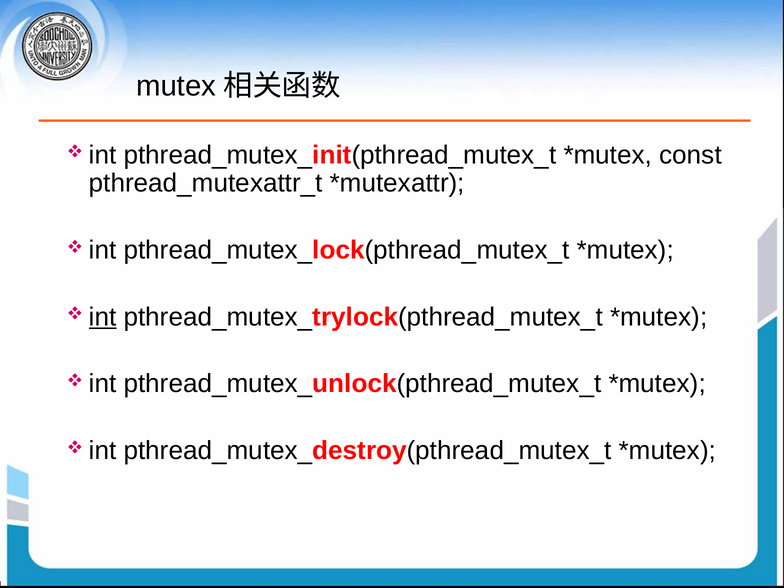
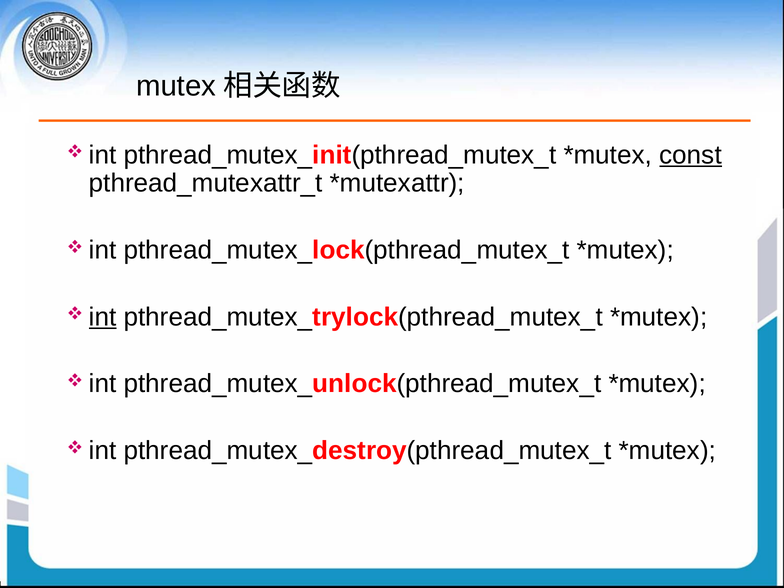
const underline: none -> present (691, 155)
